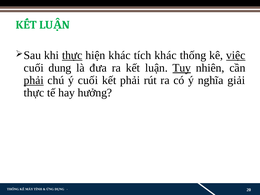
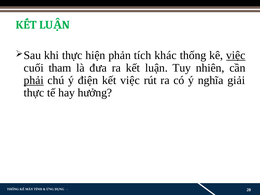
thực underline: present -> none (72, 55)
hiện khác: khác -> phản (120, 55)
dung: dung -> tham (60, 68)
Tuy underline: present -> none (182, 68)
ý cuối: cuối -> điện (88, 80)
kết phải: phải -> việc (130, 80)
